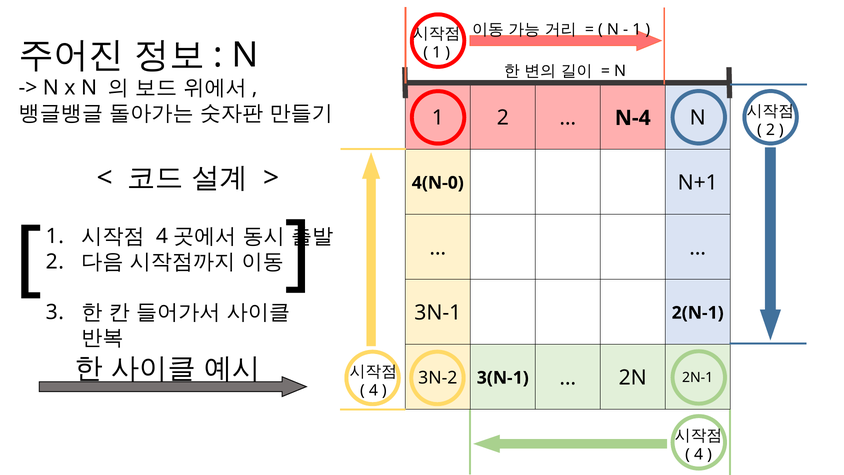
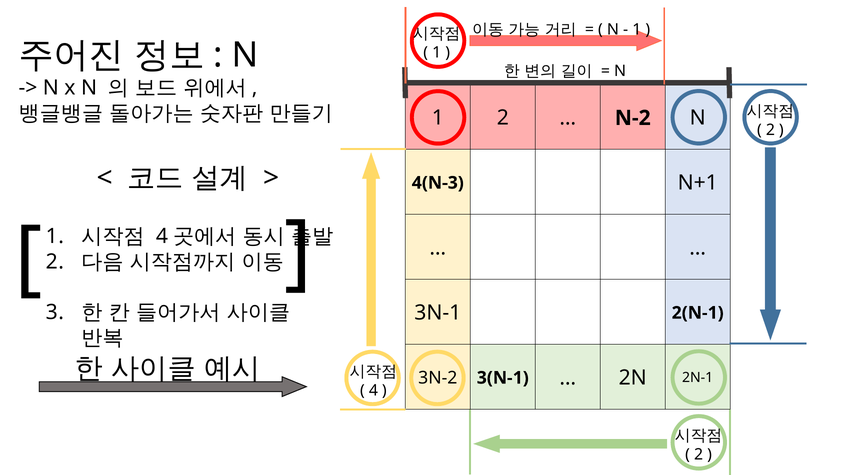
N-4: N-4 -> N-2 (633, 118)
4(N-0: 4(N-0 -> 4(N-3 (438, 183)
4: 4 -> 2 (699, 454)
